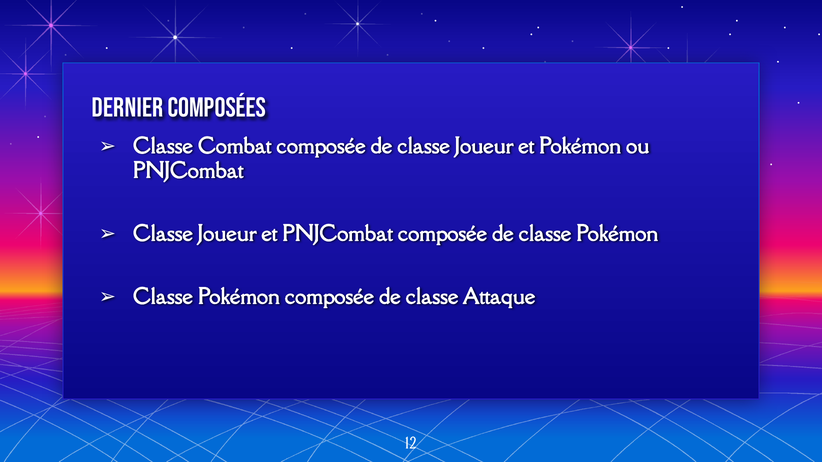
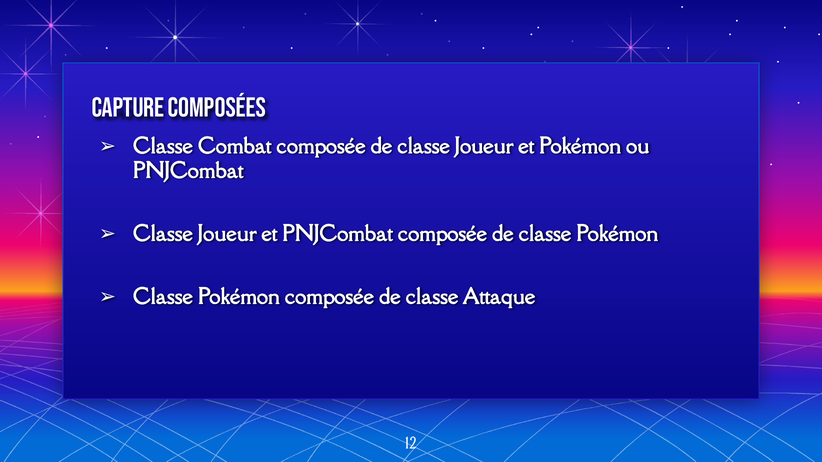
Dernier: Dernier -> Capture (128, 108)
